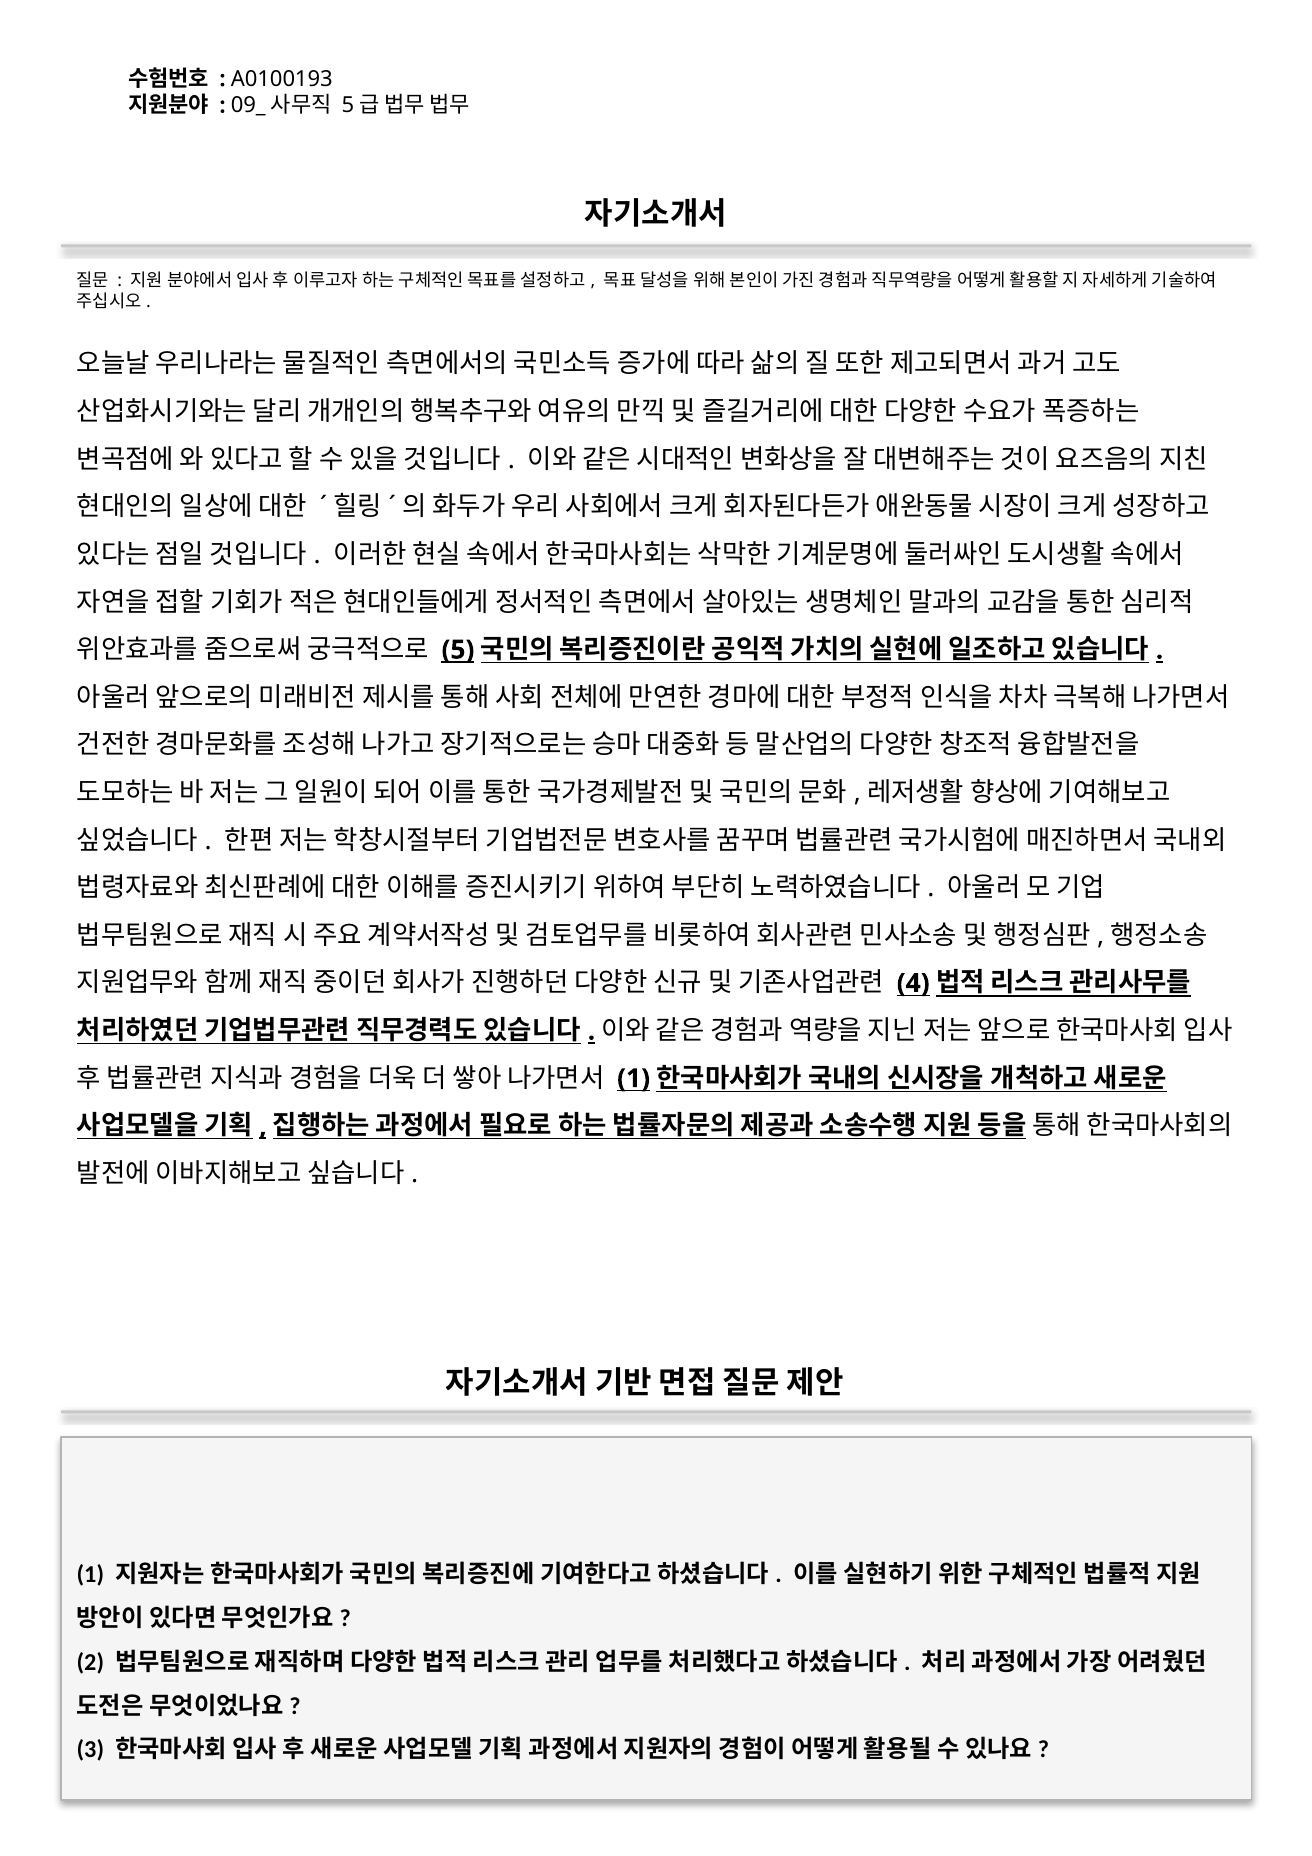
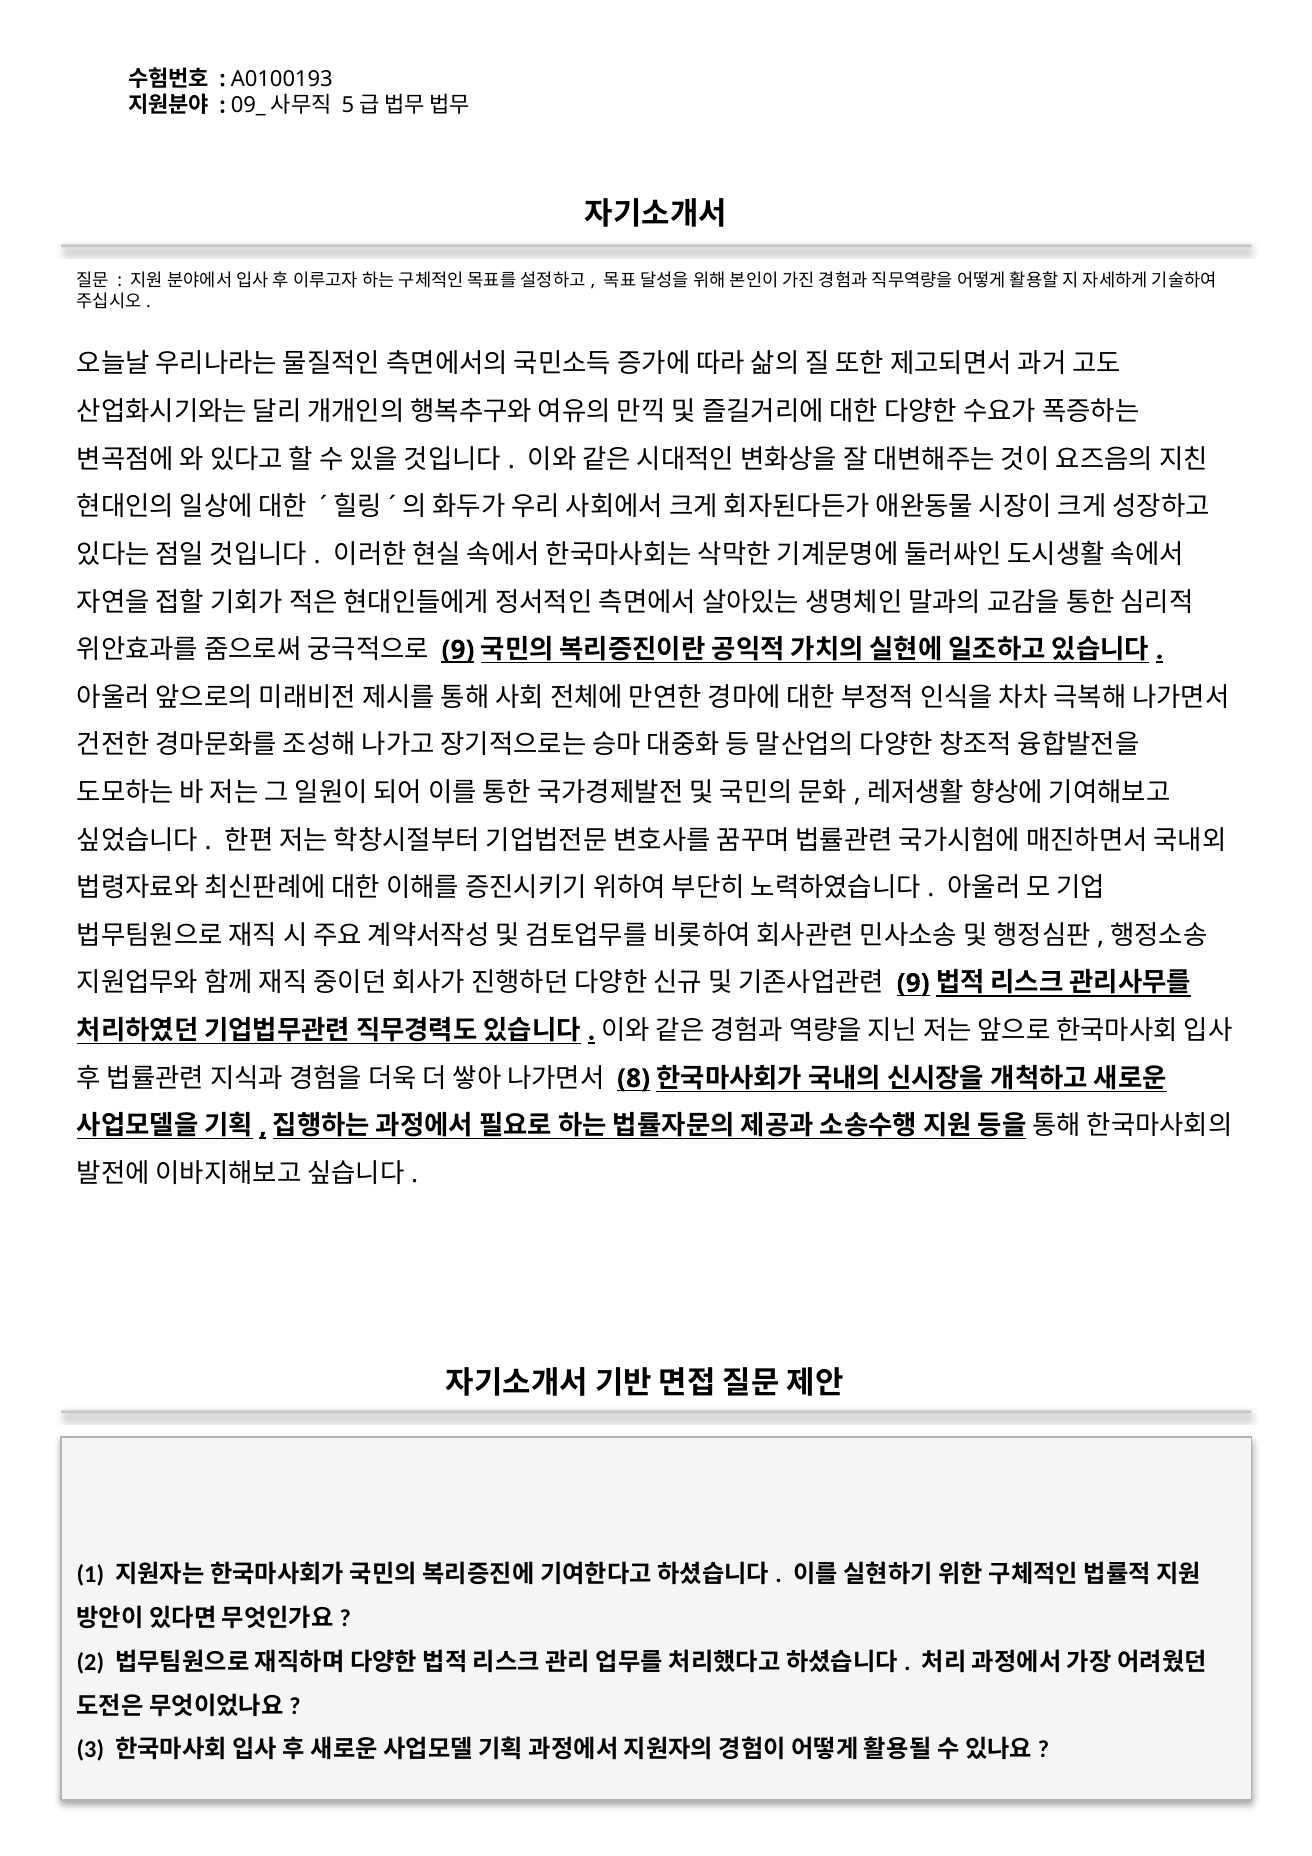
5: 5 -> 9 (458, 650)
4: 4 -> 9 (913, 983)
1: 1 -> 8 (634, 1078)
